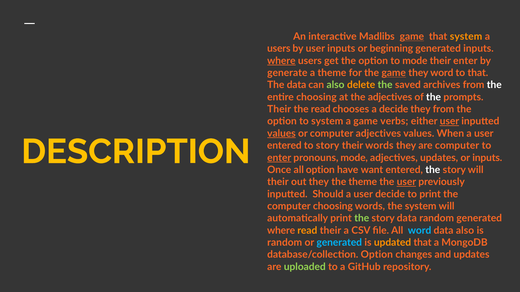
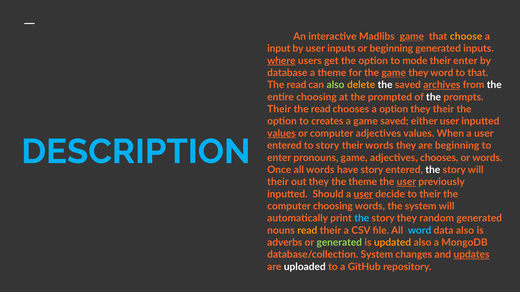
that system: system -> choose (466, 37)
users: users -> input (279, 49)
generate: generate -> database (287, 73)
data: data -> read (296, 85)
the colour: light green -> white (385, 85)
archives underline: none -> present (442, 85)
the adjectives: adjectives -> prompted (390, 97)
a decide: decide -> option (394, 109)
they from: from -> their (443, 109)
to system: system -> creates (327, 122)
game verbs: verbs -> saved (394, 122)
user underline: present -> none (449, 122)
DESCRIPTION colour: yellow -> light blue (136, 152)
are computer: computer -> beginning (457, 146)
enter underline: present -> none (279, 158)
pronouns mode: mode -> game (354, 158)
adjectives updates: updates -> chooses (439, 158)
or inputs: inputs -> words (487, 158)
all option: option -> words (320, 170)
have want: want -> story (372, 170)
user underline: none -> present (363, 194)
to print: print -> their (430, 194)
the colour: light green -> light blue (362, 219)
story data: data -> they (407, 219)
where: where -> nouns (281, 231)
random: random -> adverbs (285, 243)
generated colour: light blue -> light green (339, 243)
updated that: that -> also (423, 243)
database/collection Option: Option -> System (377, 255)
updates underline: none -> present (472, 255)
uploaded colour: light green -> white (305, 267)
